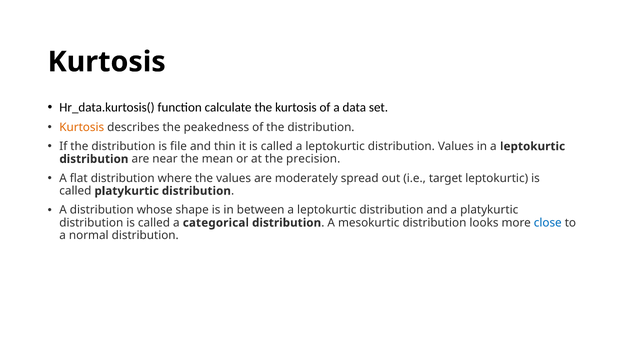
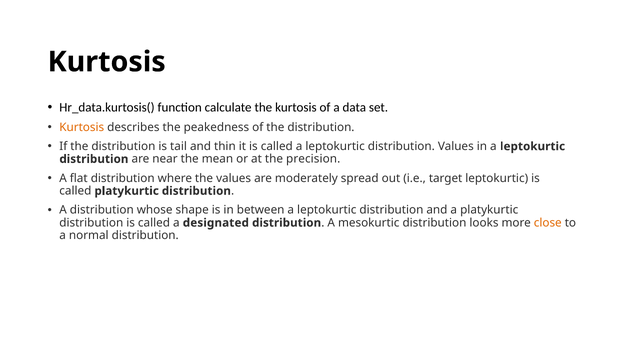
file: file -> tail (179, 146)
categorical: categorical -> designated (216, 223)
close colour: blue -> orange (548, 223)
